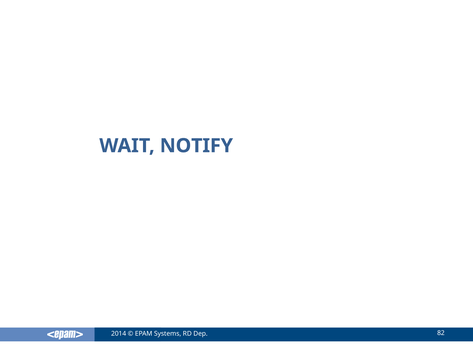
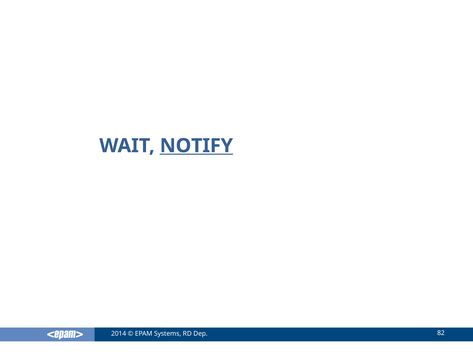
NOTIFY underline: none -> present (196, 146)
